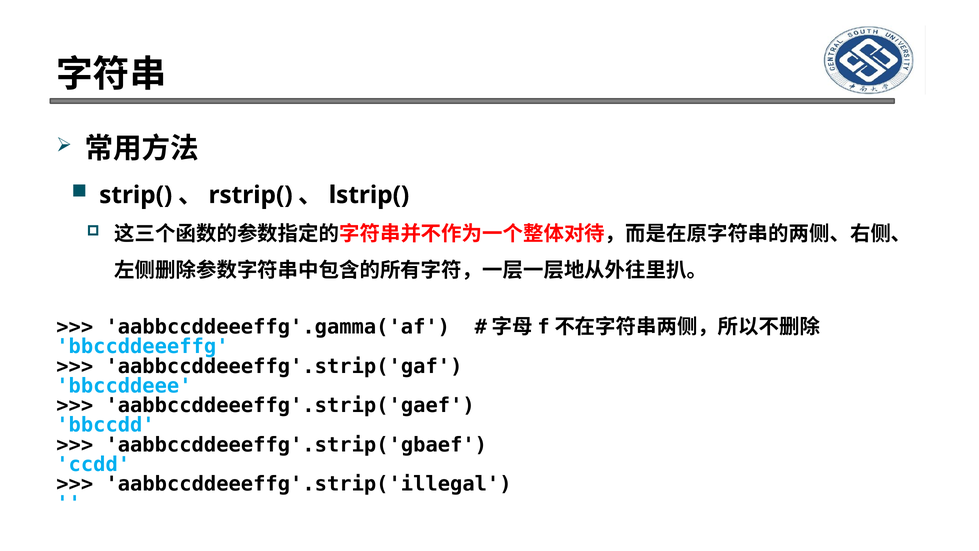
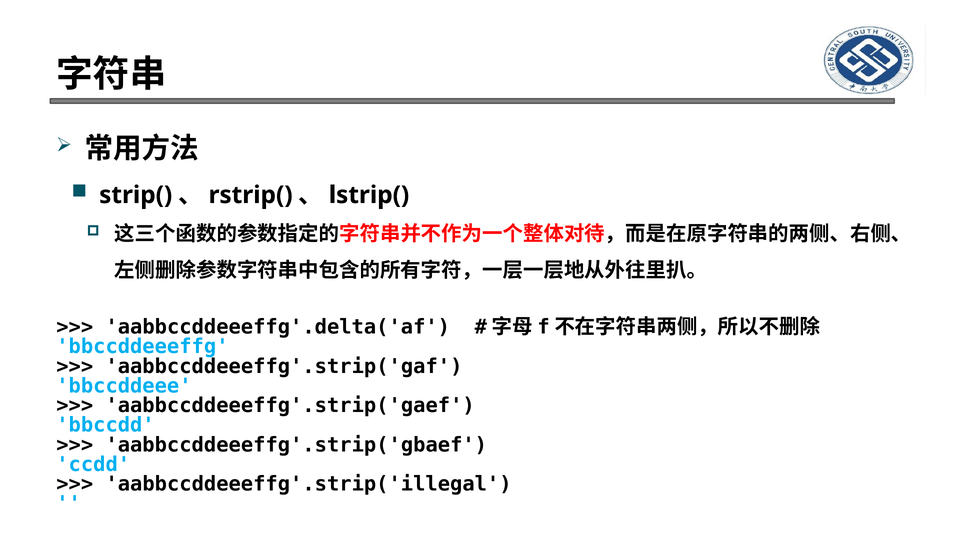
aabbccddeeeffg'.gamma('af: aabbccddeeeffg'.gamma('af -> aabbccddeeeffg'.delta('af (278, 327)
